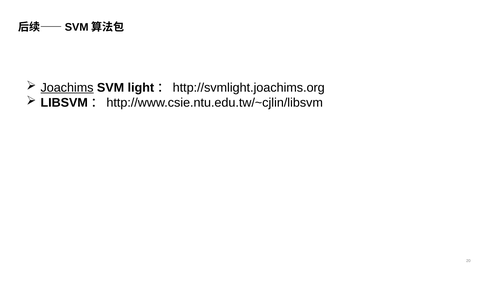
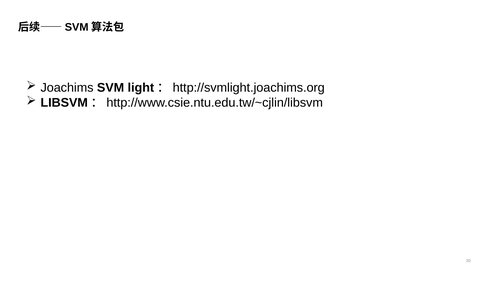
Joachims underline: present -> none (67, 88)
